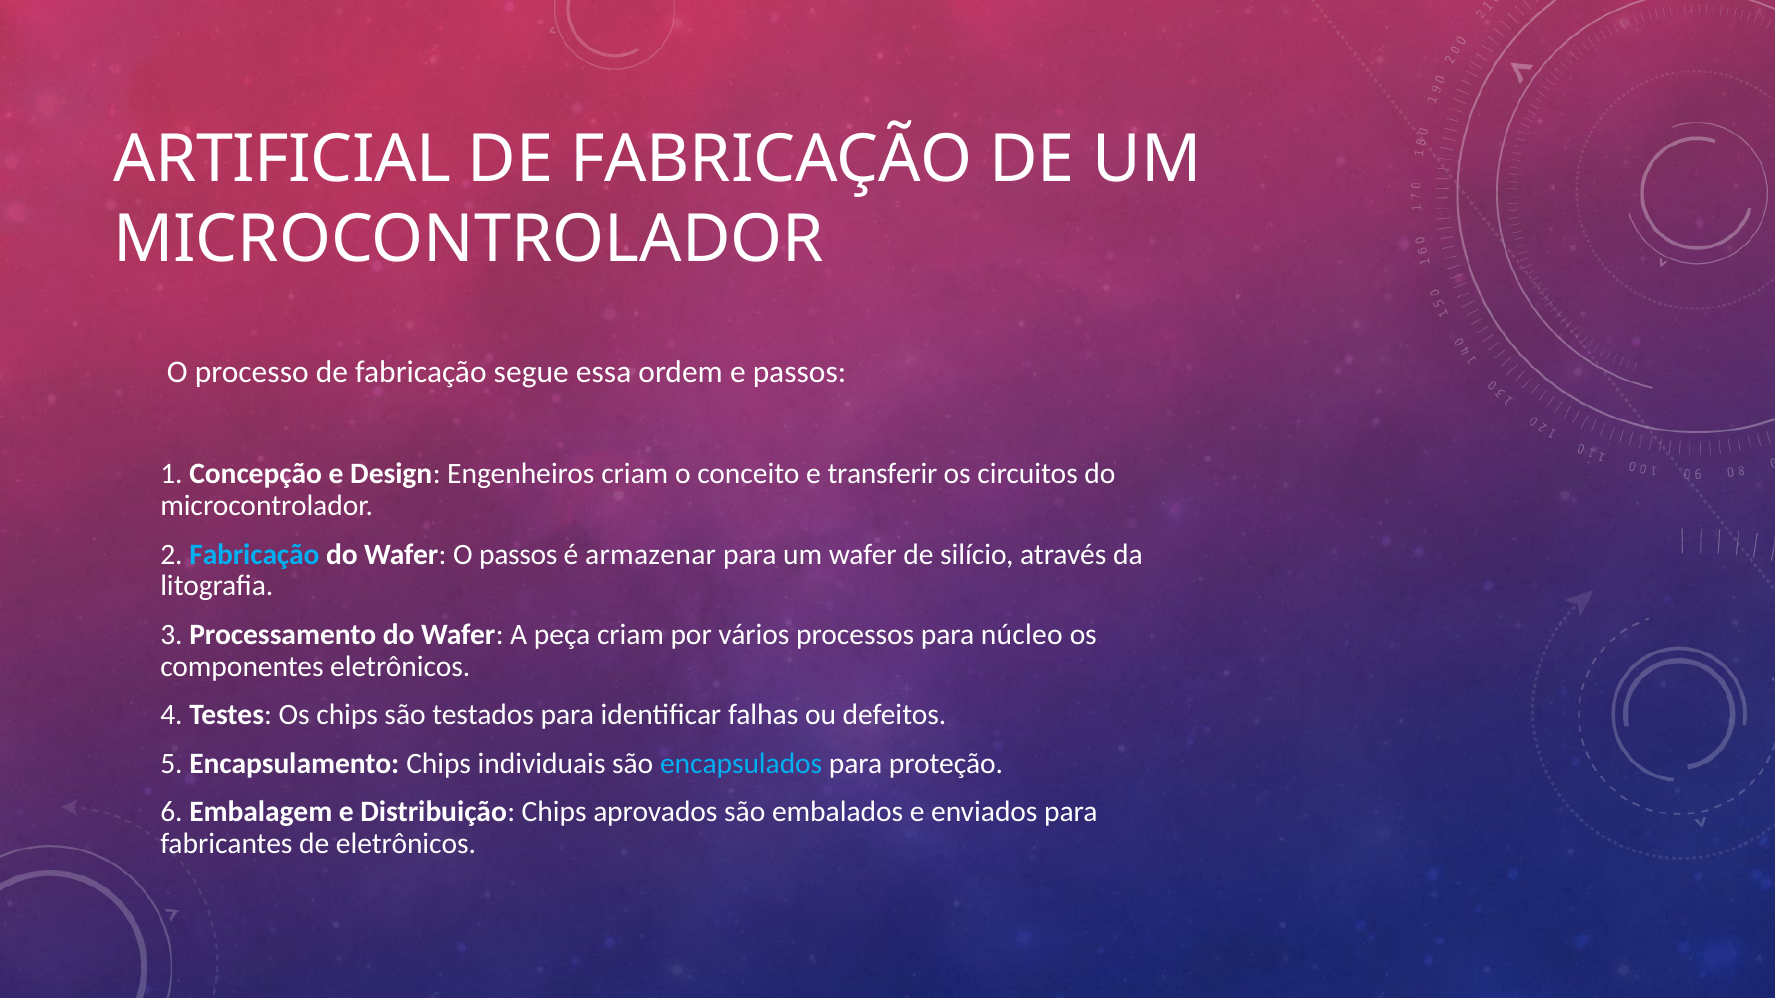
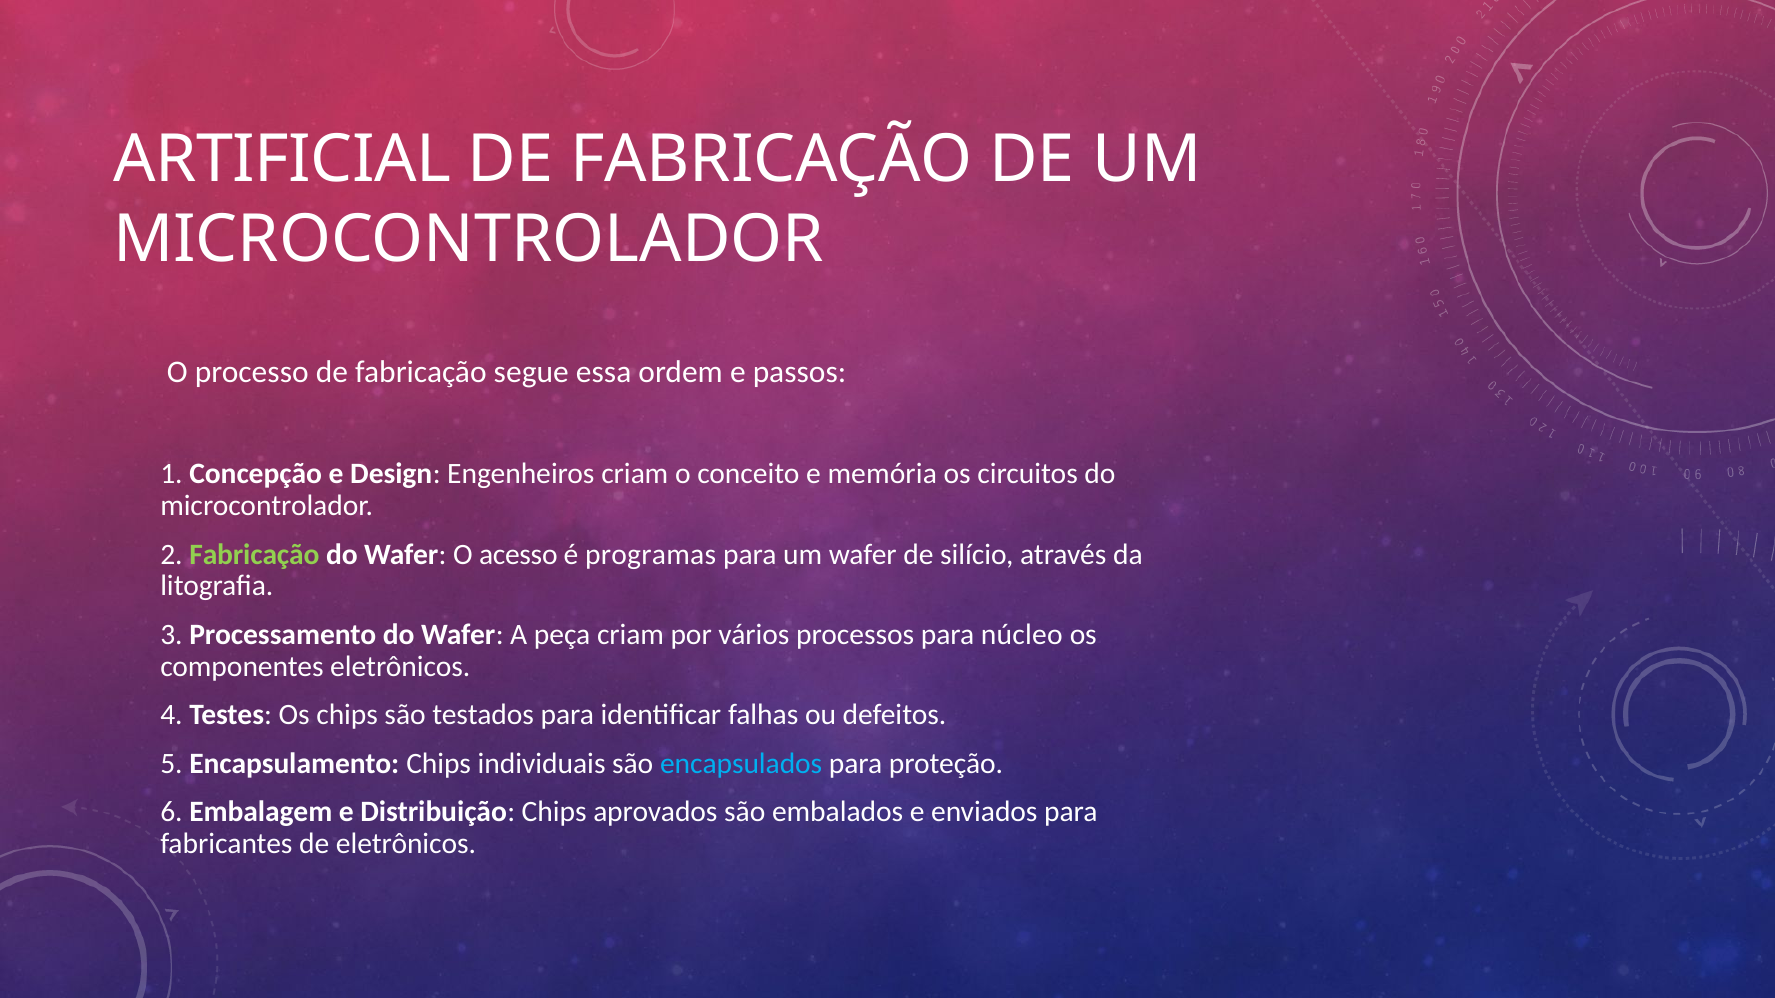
transferir: transferir -> memória (882, 474)
Fabricação colour: light blue -> light green (254, 555)
O passos: passos -> acesso (518, 555)
armazenar: armazenar -> programas (651, 555)
